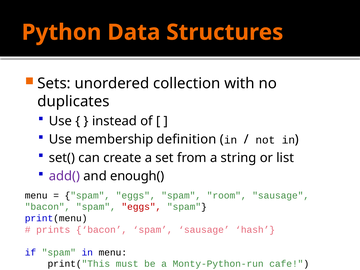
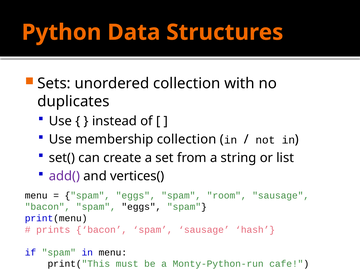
membership definition: definition -> collection (187, 139)
enough(: enough( -> vertices( (137, 176)
eggs colour: red -> black (141, 207)
